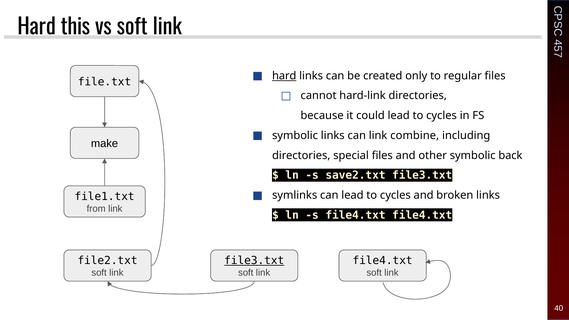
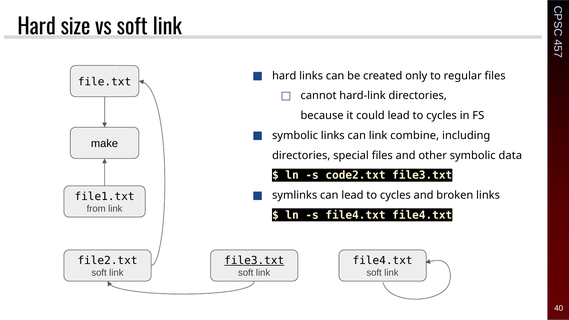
this: this -> size (76, 27)
hard underline: present -> none (284, 76)
back: back -> data (510, 155)
save2.txt: save2.txt -> code2.txt (355, 175)
